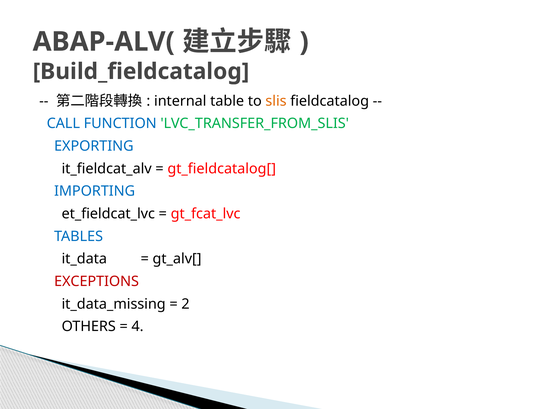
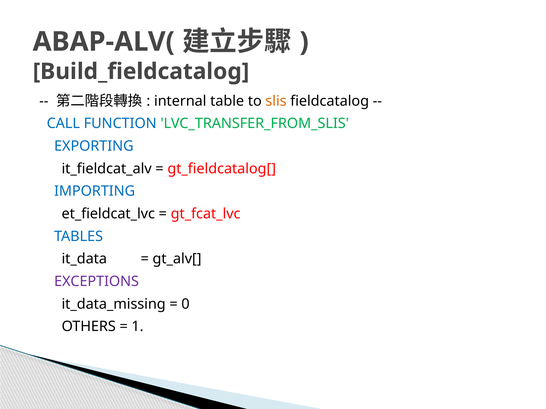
EXCEPTIONS colour: red -> purple (97, 282)
2: 2 -> 0 (185, 304)
4: 4 -> 1 (137, 327)
